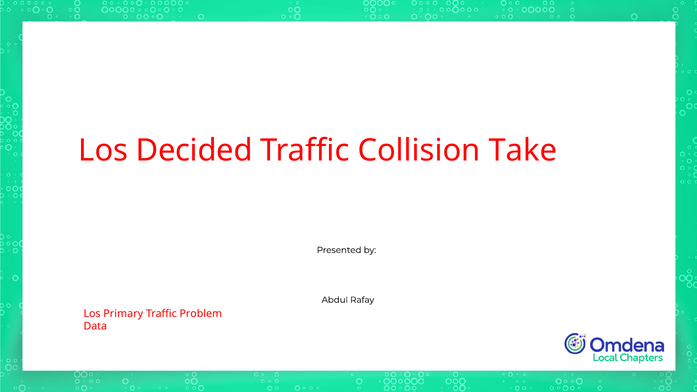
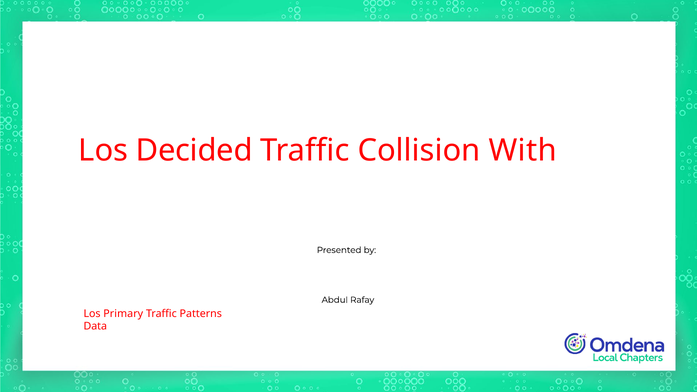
Take: Take -> With (523, 151)
Problem: Problem -> Patterns (201, 314)
